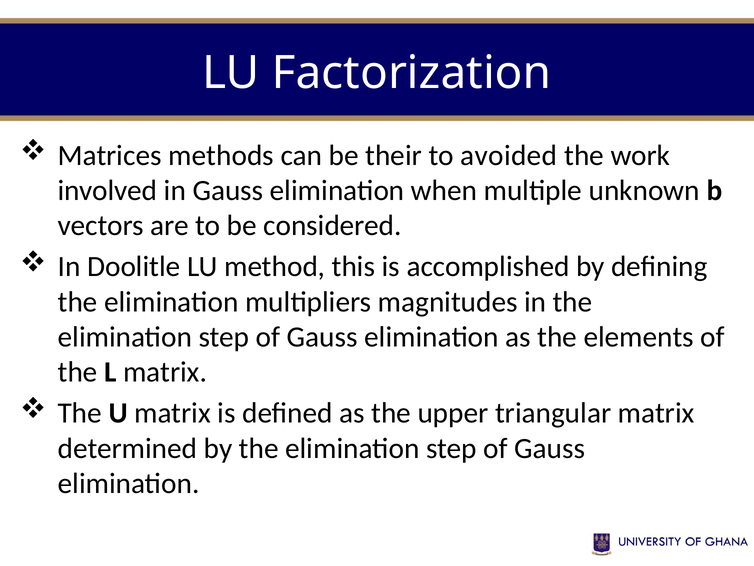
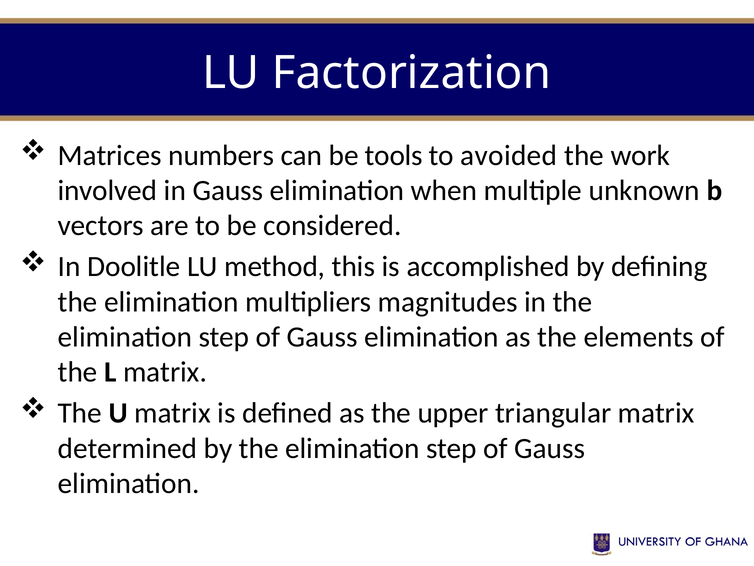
methods: methods -> numbers (221, 155)
their: their -> tools (394, 155)
